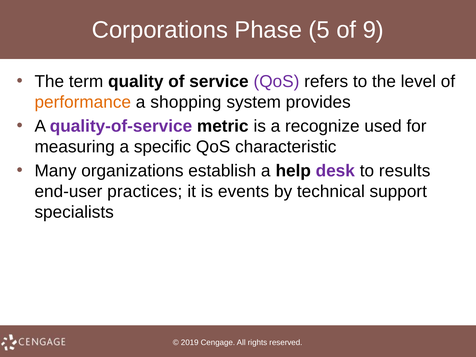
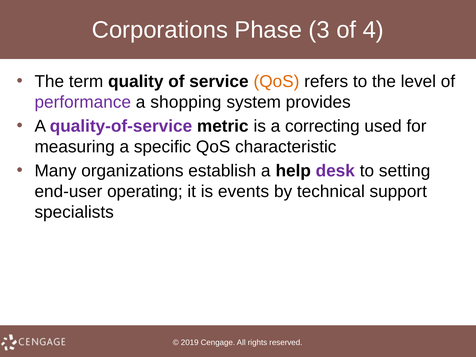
5: 5 -> 3 (319, 30)
9: 9 -> 4 (373, 30)
QoS colour: purple -> orange (276, 81)
performance colour: orange -> purple (83, 102)
recognize: recognize -> correcting (322, 126)
results: results -> setting (405, 171)
practices: practices -> operating (145, 192)
